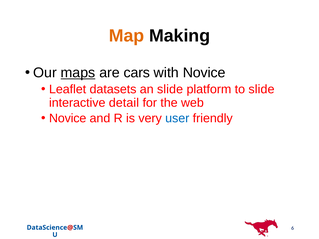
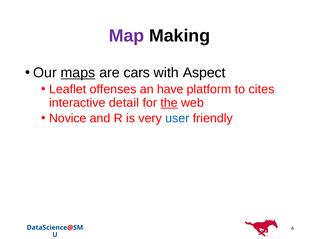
Map colour: orange -> purple (127, 36)
with Novice: Novice -> Aspect (204, 73)
datasets: datasets -> offenses (113, 89)
an slide: slide -> have (170, 89)
to slide: slide -> cites (261, 89)
the underline: none -> present (169, 103)
